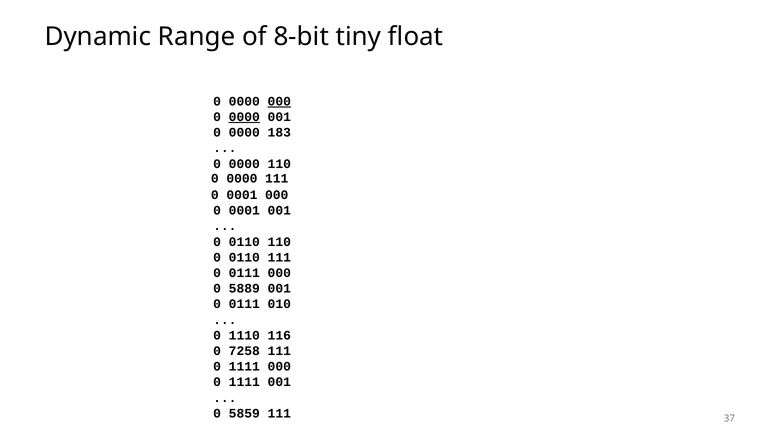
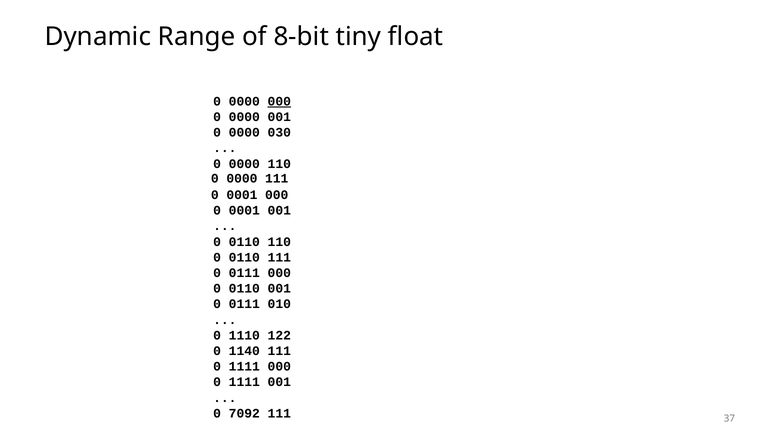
0000 underline: present -> none (244, 117)
183: 183 -> 030 (279, 132)
5889: 5889 -> 0110 (244, 288)
116: 116 -> 122 (279, 335)
7258: 7258 -> 1140 (244, 351)
5859: 5859 -> 7092 (244, 413)
